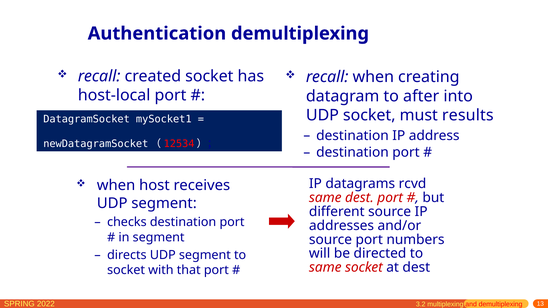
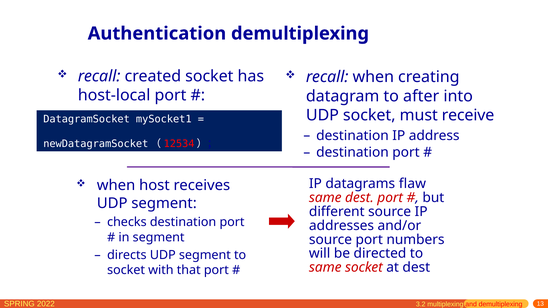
results: results -> receive (468, 115)
rcvd: rcvd -> flaw (412, 184)
